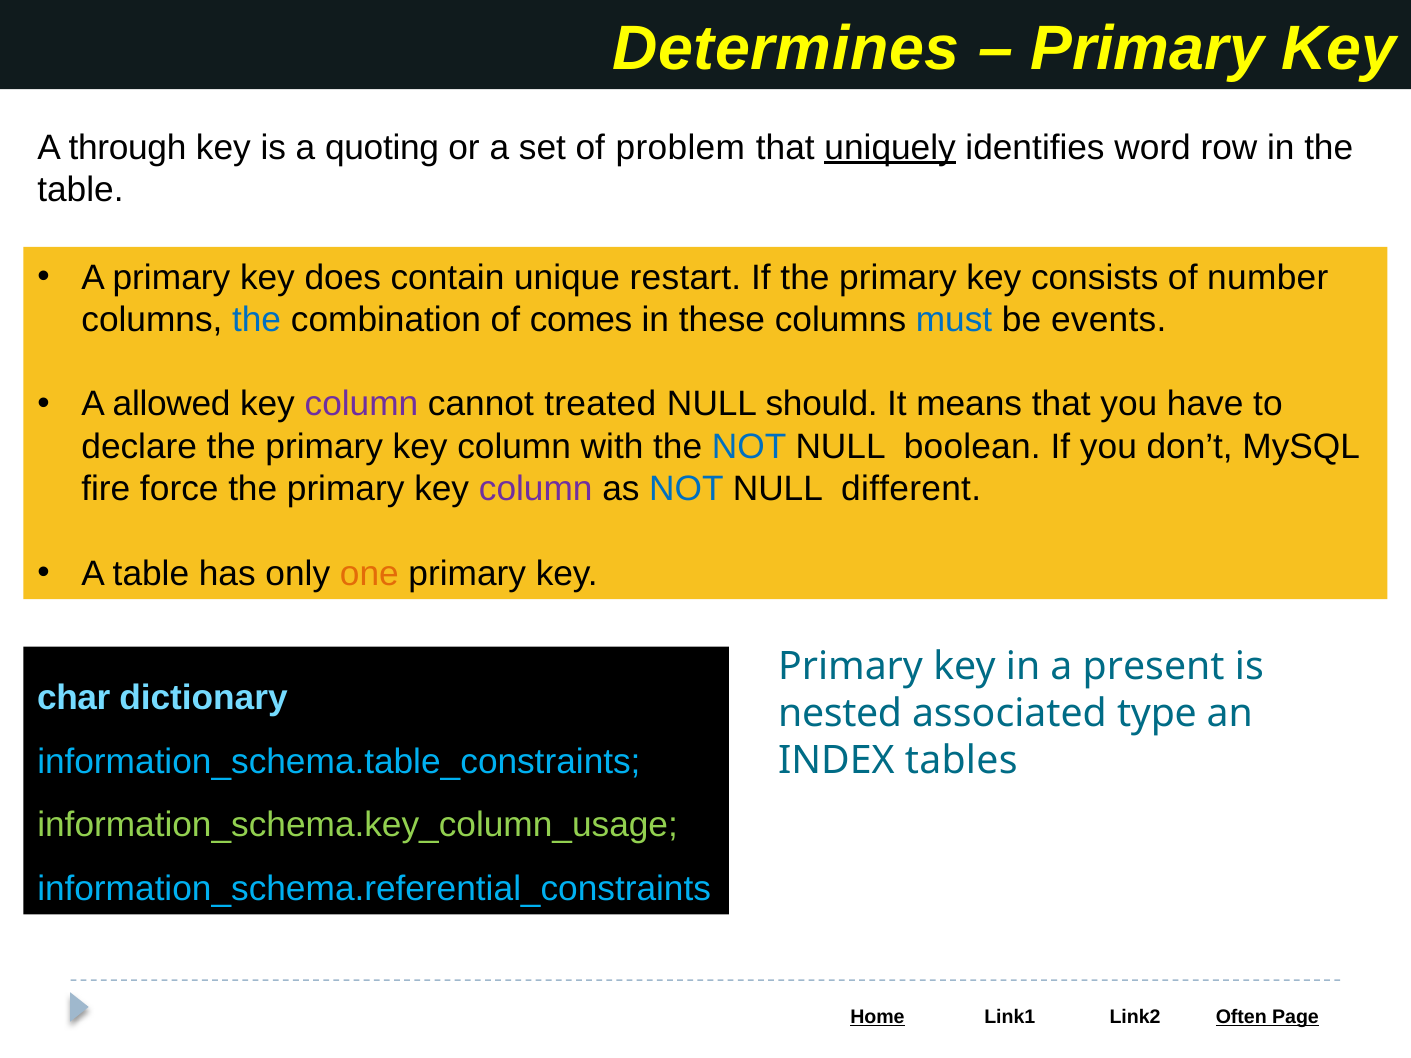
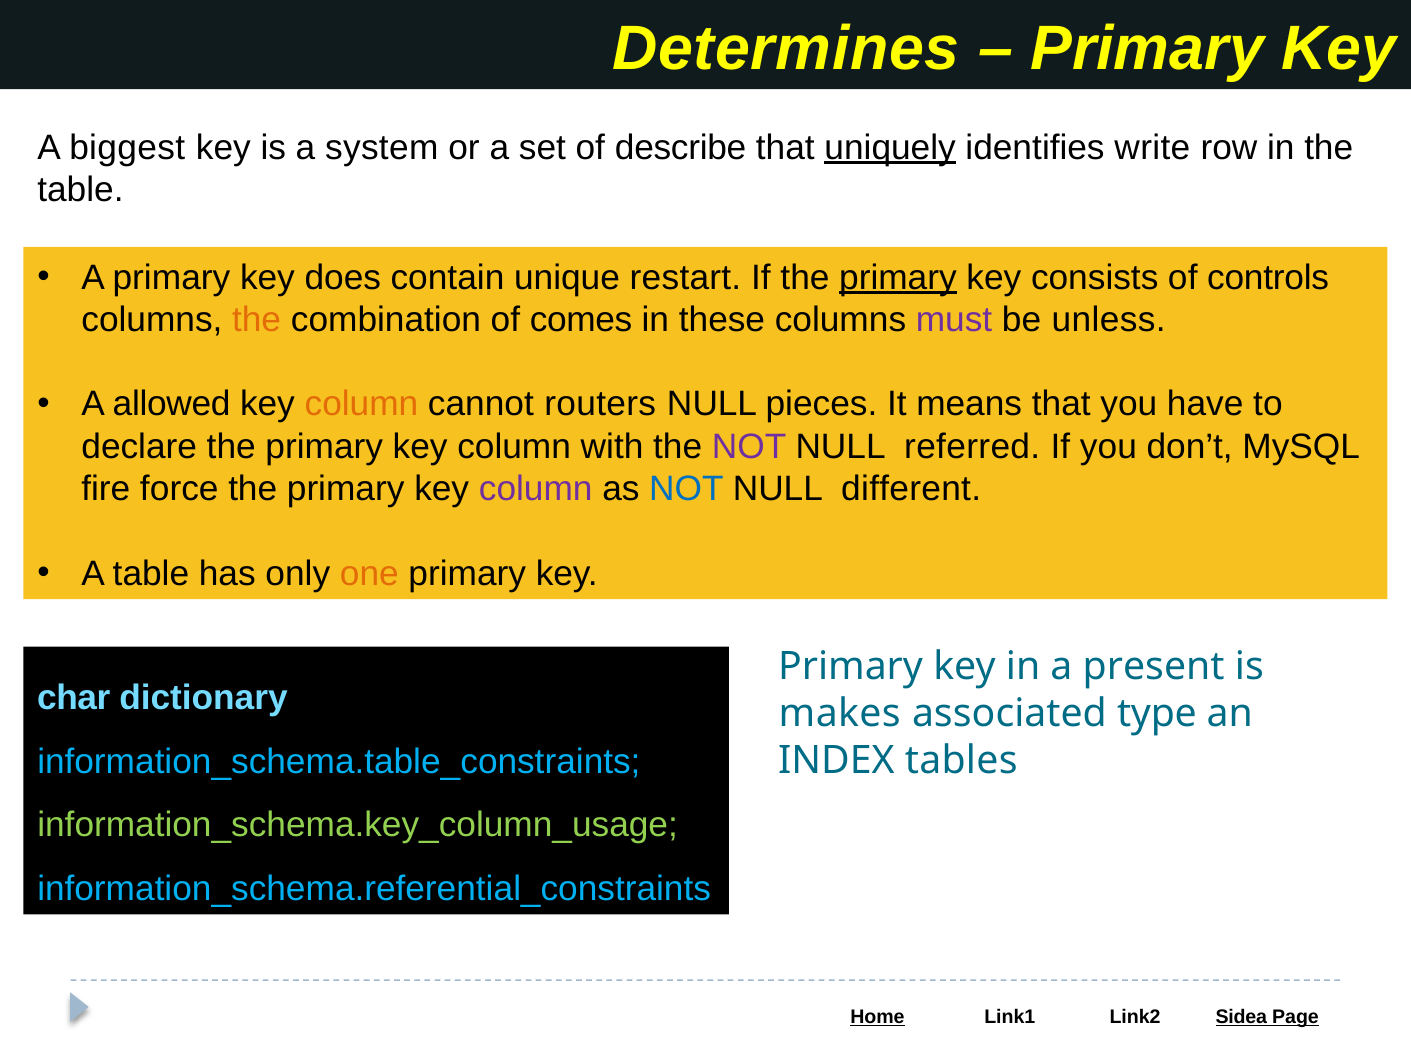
through: through -> biggest (127, 147)
quoting: quoting -> system (382, 147)
problem: problem -> describe (681, 147)
word: word -> write (1152, 147)
primary underline: none -> present (898, 277)
number: number -> controls (1268, 277)
the colour: blue -> orange (257, 320)
must colour: blue -> purple (954, 320)
events: events -> unless (1109, 320)
column colour: purple -> orange (361, 404)
treated: treated -> routers (600, 404)
should: should -> pieces (821, 404)
NOT colour: blue -> purple (749, 447)
boolean: boolean -> referred (972, 447)
nested: nested -> makes (840, 714)
Often: Often -> Sidea (1241, 1017)
